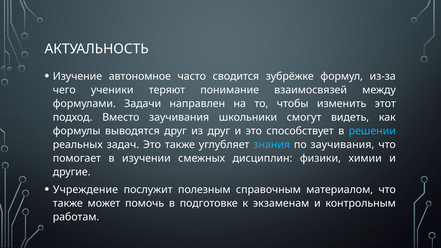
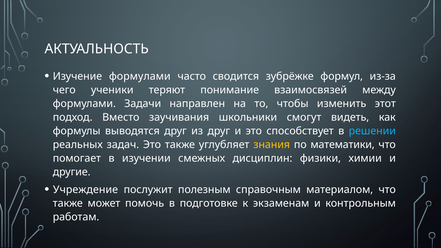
Изучение автономное: автономное -> формулами (140, 76)
знания colour: light blue -> yellow (272, 145)
по заучивания: заучивания -> математики (343, 145)
